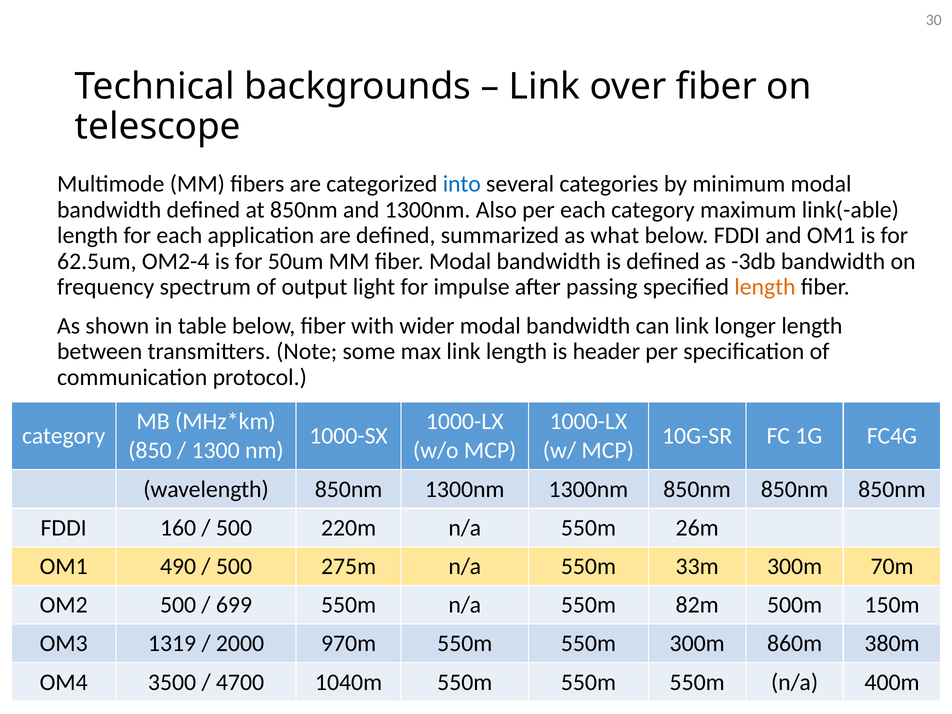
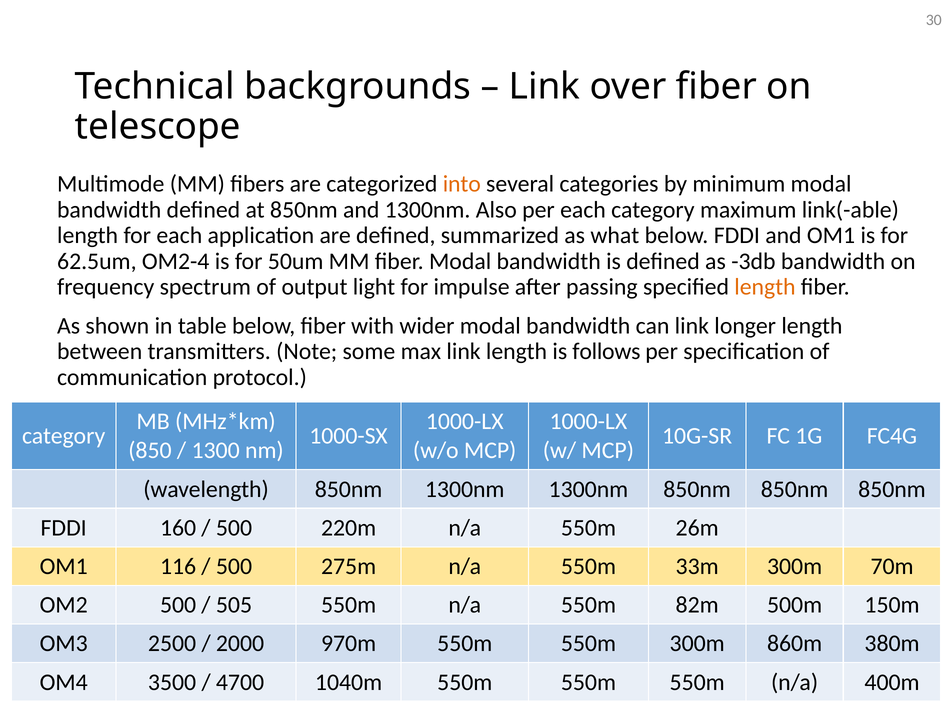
into colour: blue -> orange (462, 184)
header: header -> follows (606, 352)
490: 490 -> 116 (178, 566)
699: 699 -> 505 (234, 605)
1319: 1319 -> 2500 (172, 644)
